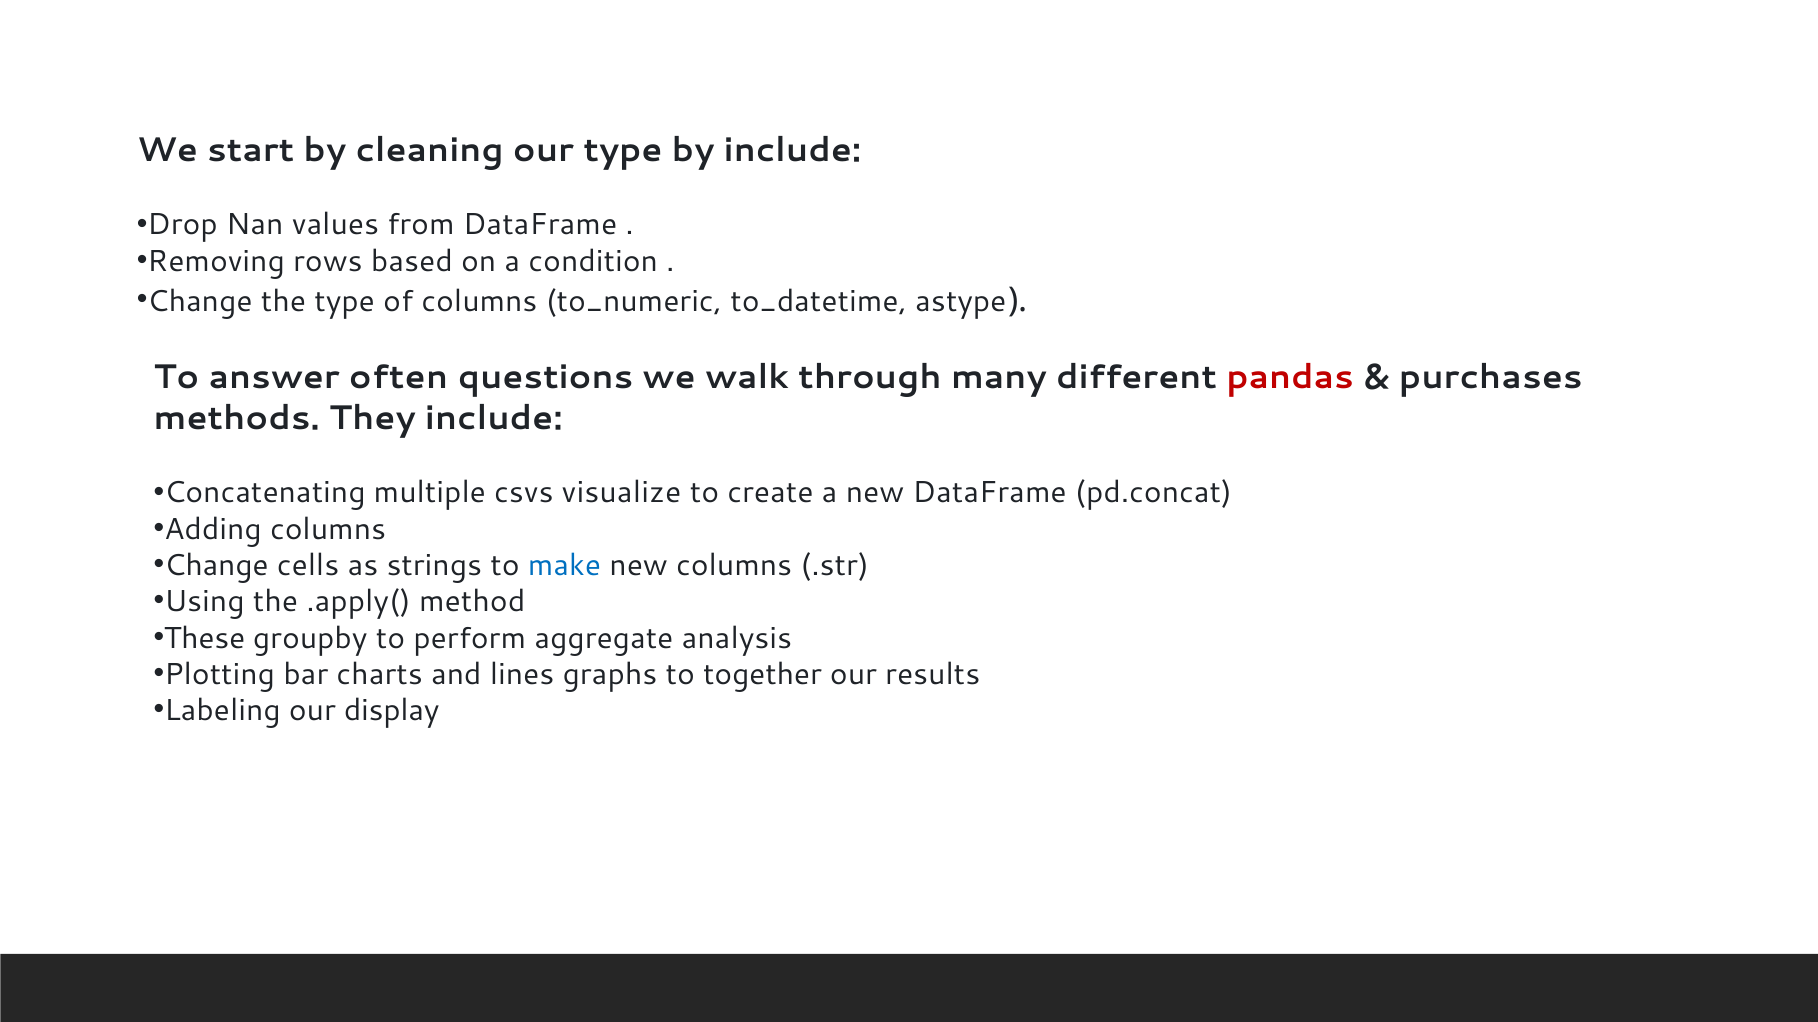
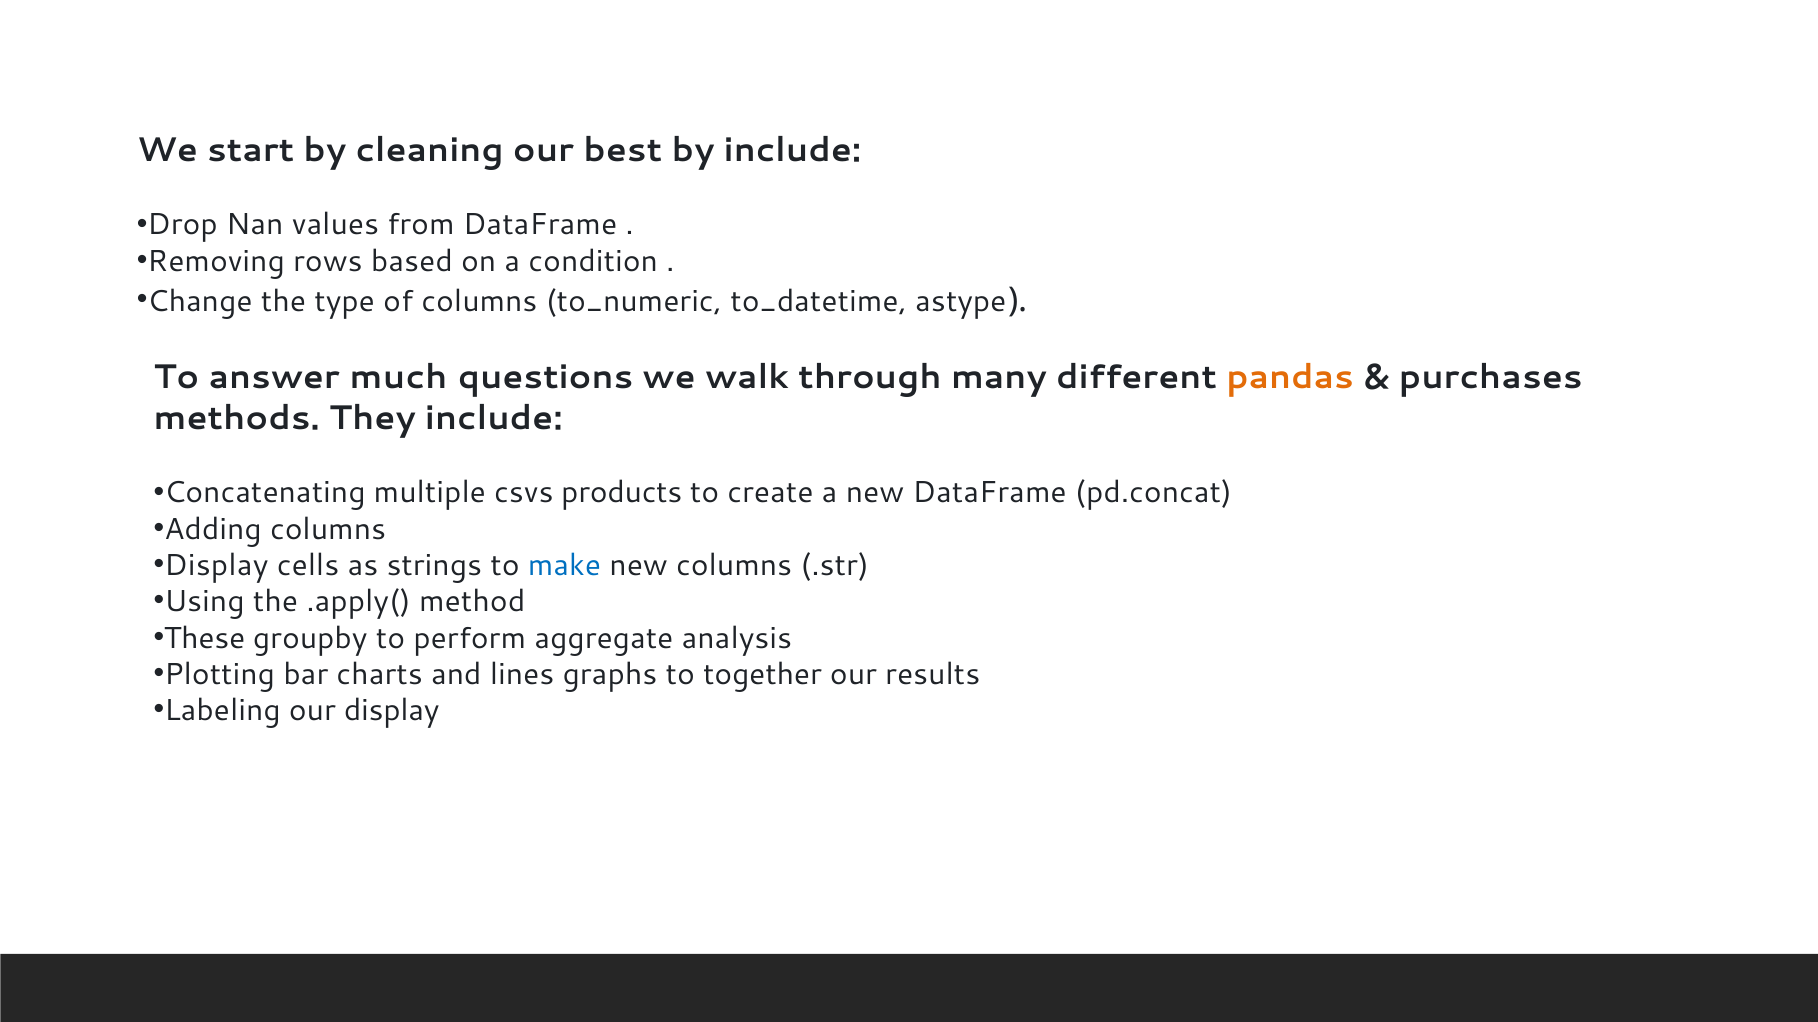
our type: type -> best (623, 150)
often: often -> much (399, 378)
pandas colour: red -> orange (1290, 378)
visualize: visualize -> products (622, 493)
Change: Change -> Display (216, 566)
